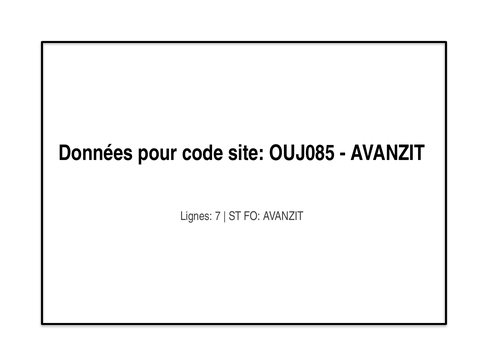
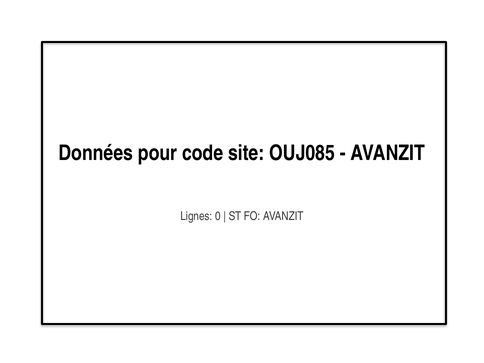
7: 7 -> 0 (218, 216)
